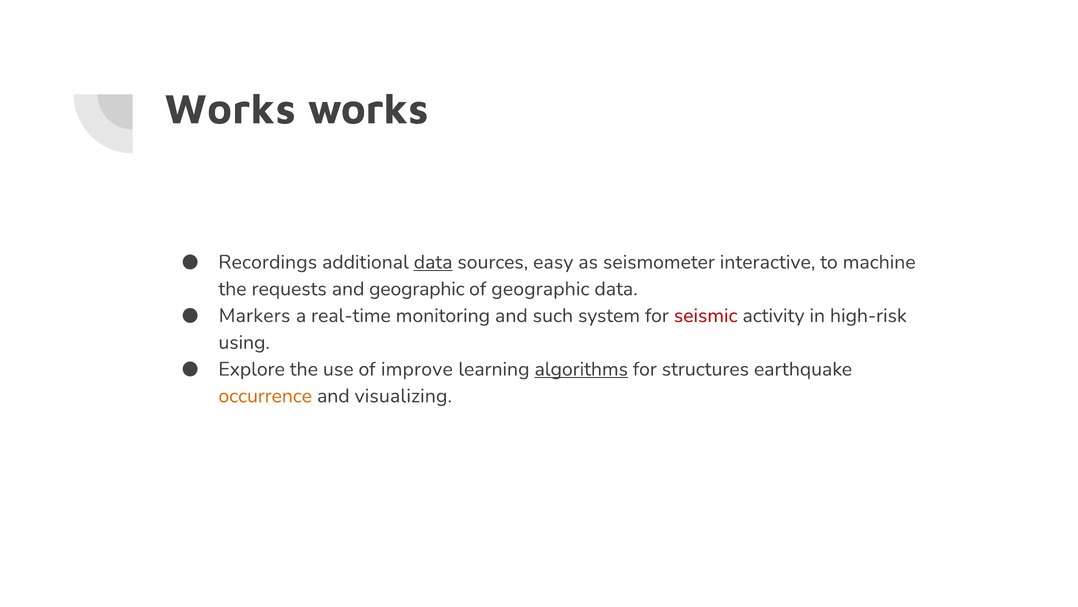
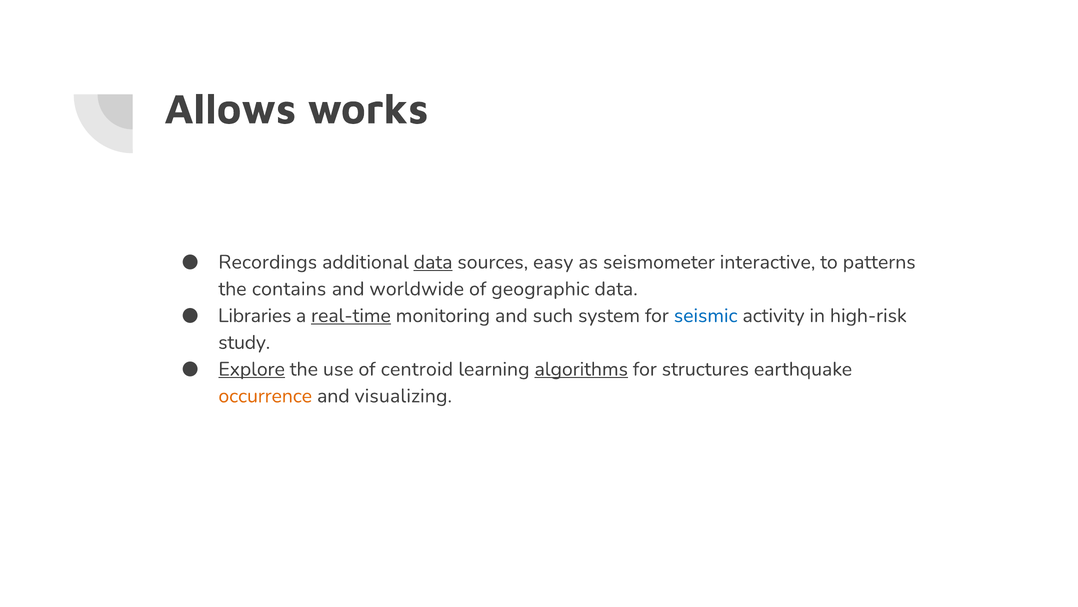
Works: Works -> Allows (230, 109)
machine: machine -> patterns (879, 262)
requests: requests -> contains (289, 289)
and geographic: geographic -> worldwide (417, 289)
Markers: Markers -> Libraries (255, 315)
real-time underline: none -> present (351, 315)
seismic colour: red -> blue (706, 315)
using: using -> study (244, 342)
Explore underline: none -> present (252, 369)
improve: improve -> centroid (417, 369)
